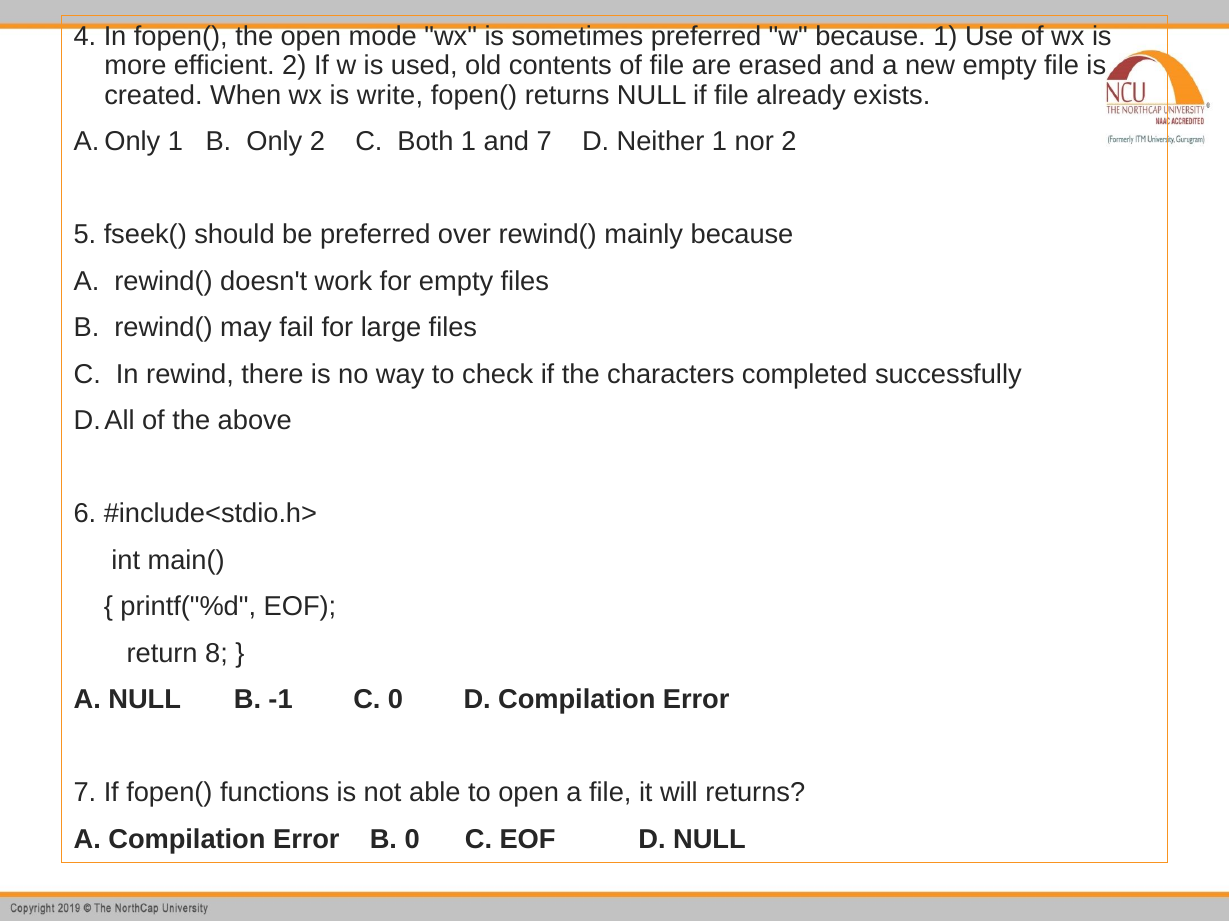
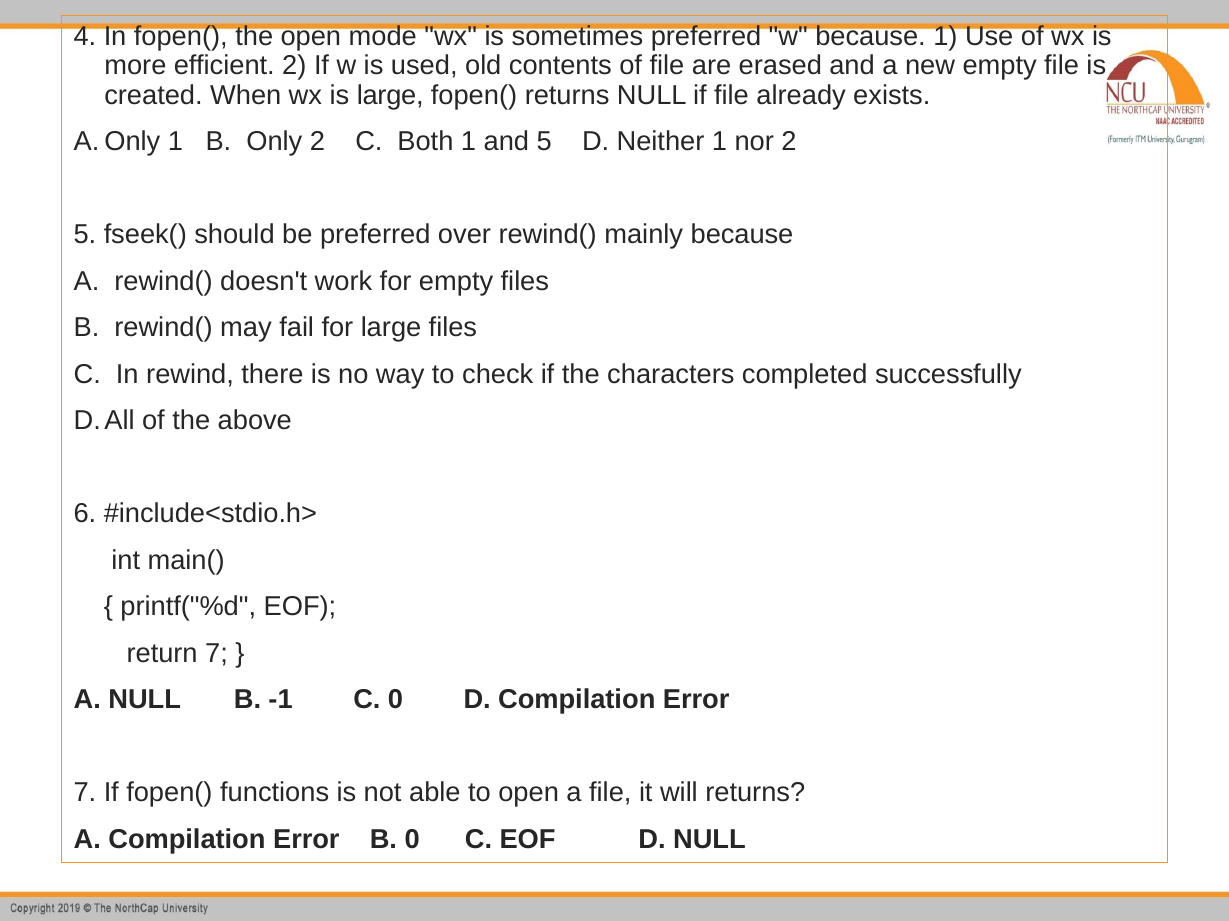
is write: write -> large (390, 95)
and 7: 7 -> 5 (544, 142)
return 8: 8 -> 7 (217, 654)
